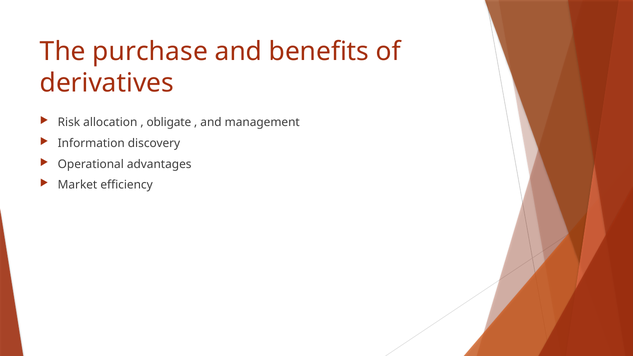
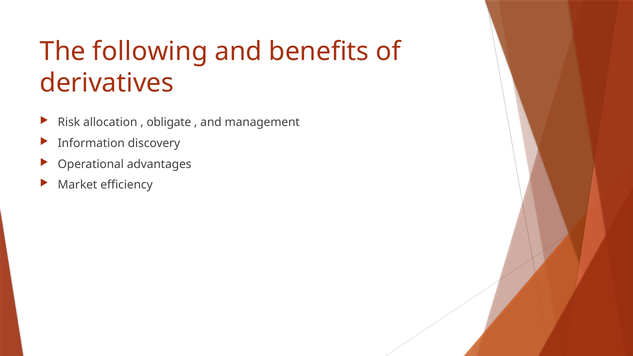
purchase: purchase -> following (150, 52)
